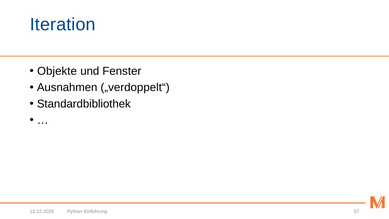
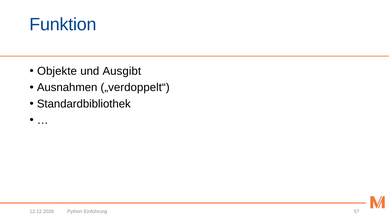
Iteration: Iteration -> Funktion (63, 25)
Fenster: Fenster -> Ausgibt (122, 71)
